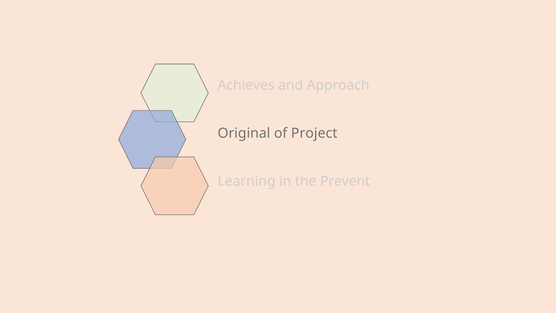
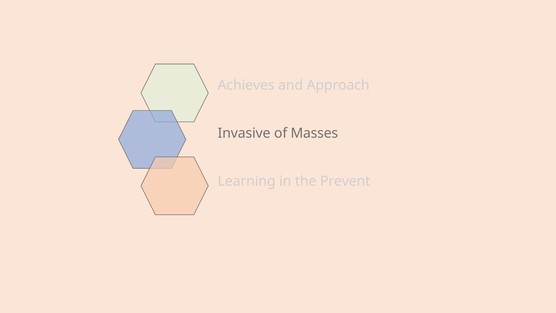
Original: Original -> Invasive (244, 133)
Project: Project -> Masses (314, 133)
